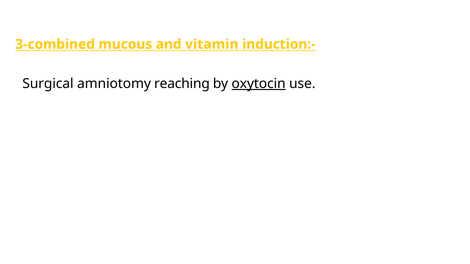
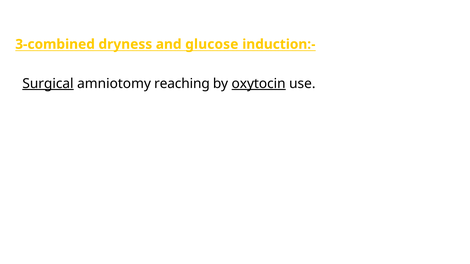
mucous: mucous -> dryness (125, 44)
vitamin: vitamin -> glucose (212, 44)
Surgical underline: none -> present (48, 84)
